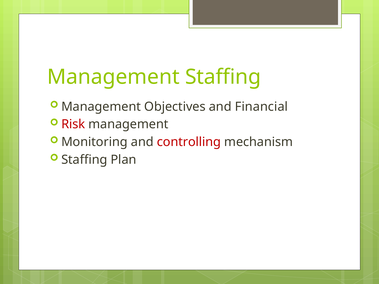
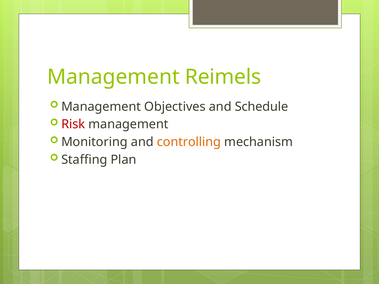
Management Staffing: Staffing -> Reimels (223, 77)
Financial: Financial -> Schedule (262, 107)
controlling colour: red -> orange (189, 142)
